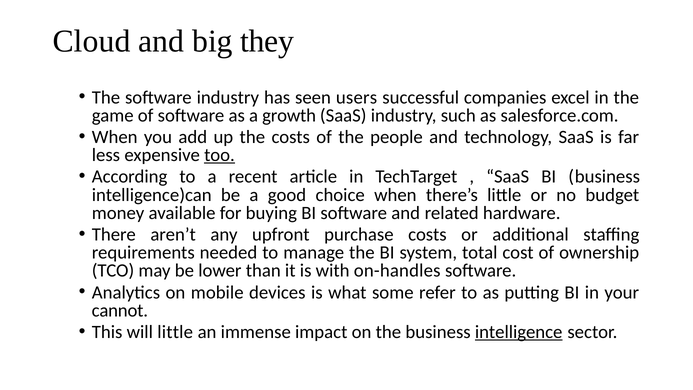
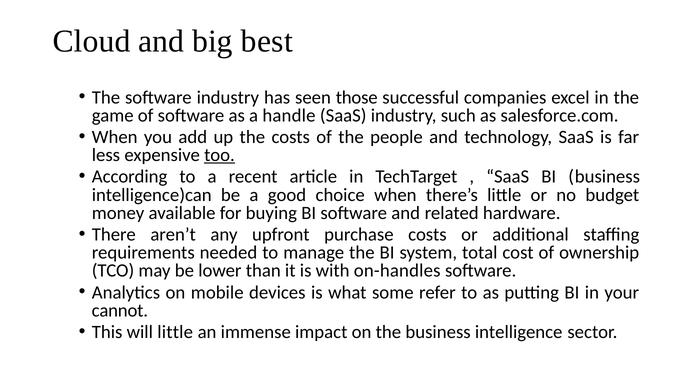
they: they -> best (267, 41)
users: users -> those (357, 97)
growth: growth -> handle (289, 115)
intelligence underline: present -> none (519, 332)
